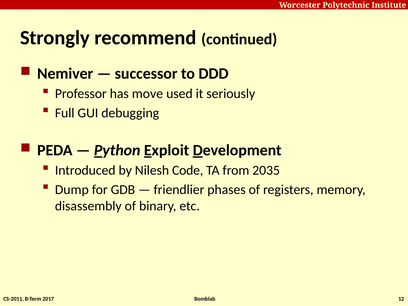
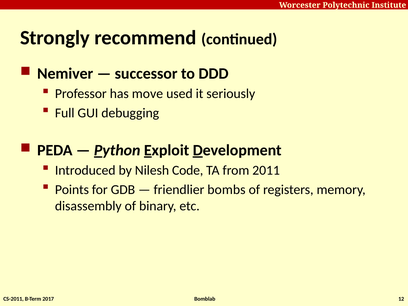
2035: 2035 -> 2011 (266, 171)
Dump: Dump -> Points (72, 190)
phases: phases -> bombs (226, 190)
